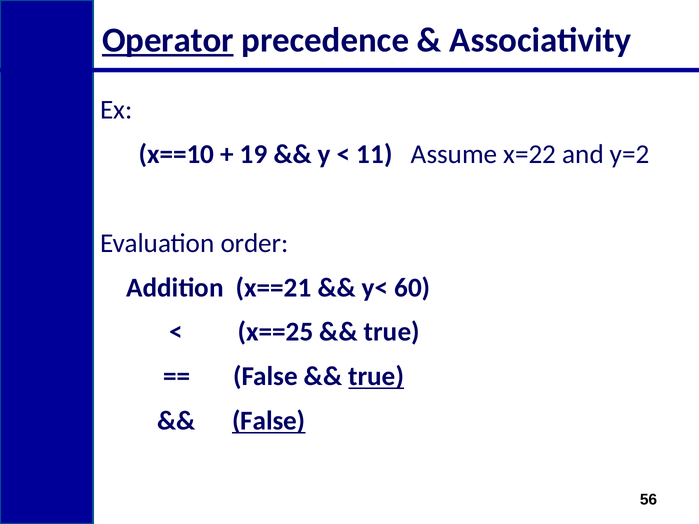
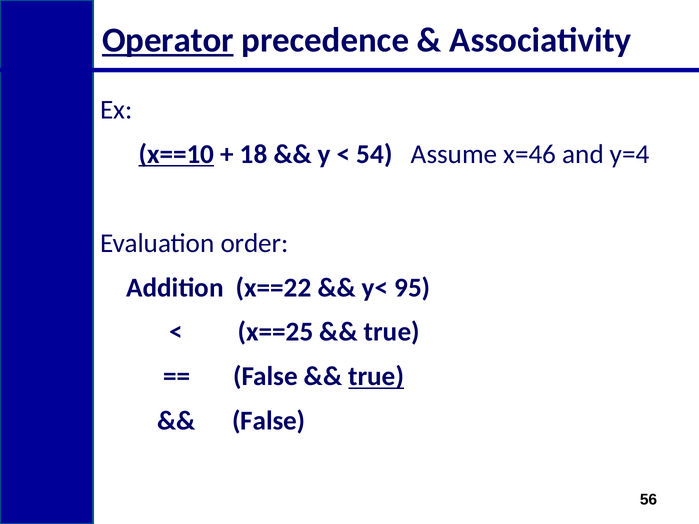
x==10 underline: none -> present (176, 154)
19: 19 -> 18 (254, 154)
11: 11 -> 54 (374, 154)
x=22: x=22 -> x=46 (530, 154)
y=2: y=2 -> y=4 (630, 154)
x==21: x==21 -> x==22 (274, 288)
60: 60 -> 95 (412, 288)
False underline: present -> none (269, 421)
